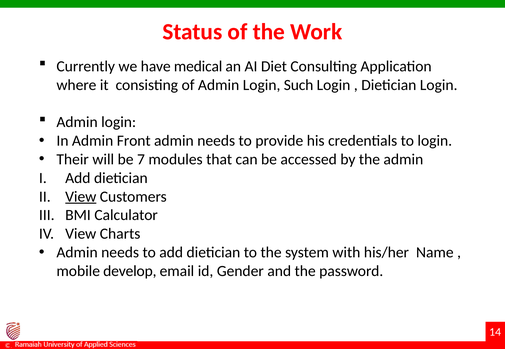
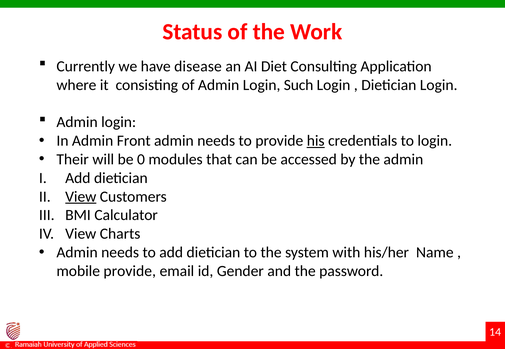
medical: medical -> disease (198, 66)
his underline: none -> present (316, 141)
7: 7 -> 0 (141, 160)
mobile develop: develop -> provide (130, 272)
